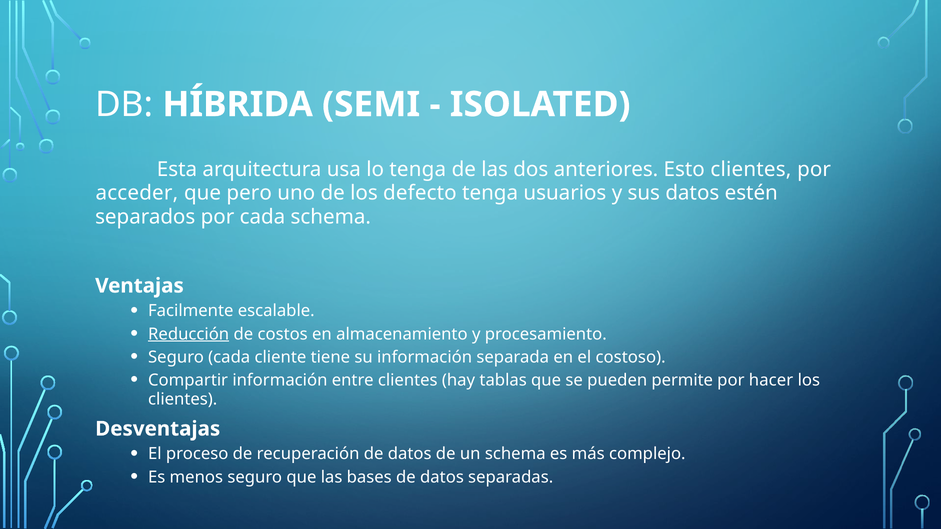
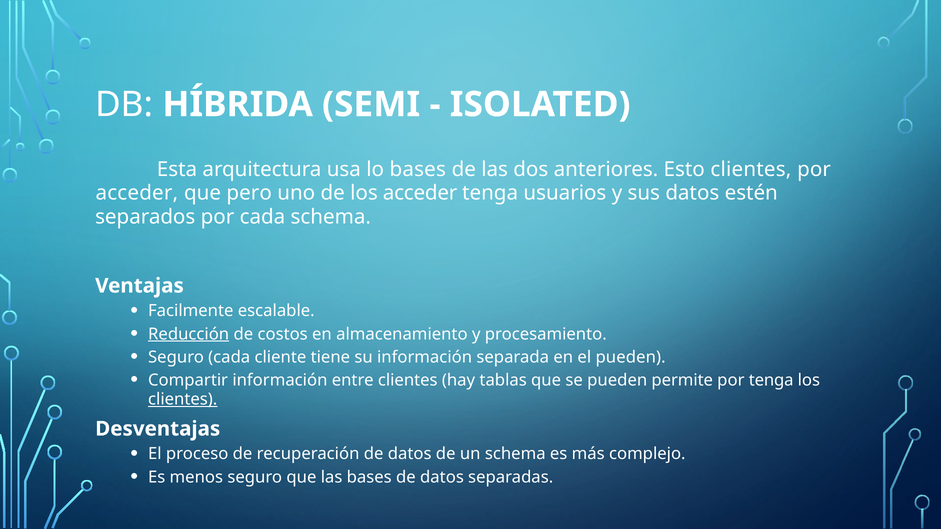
lo tenga: tenga -> bases (418, 170)
los defecto: defecto -> acceder (420, 193)
el costoso: costoso -> pueden (631, 357)
por hacer: hacer -> tenga (771, 380)
clientes underline: none -> present (183, 400)
